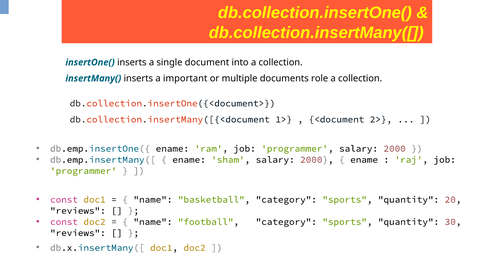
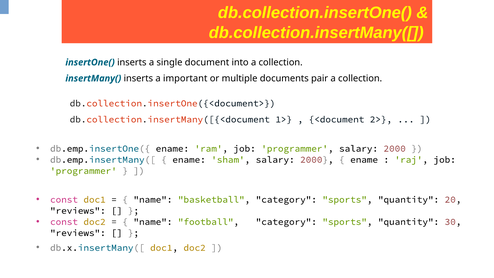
role: role -> pair (320, 78)
